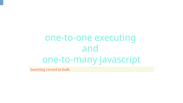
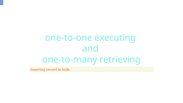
javascript: javascript -> retrieving (120, 60)
